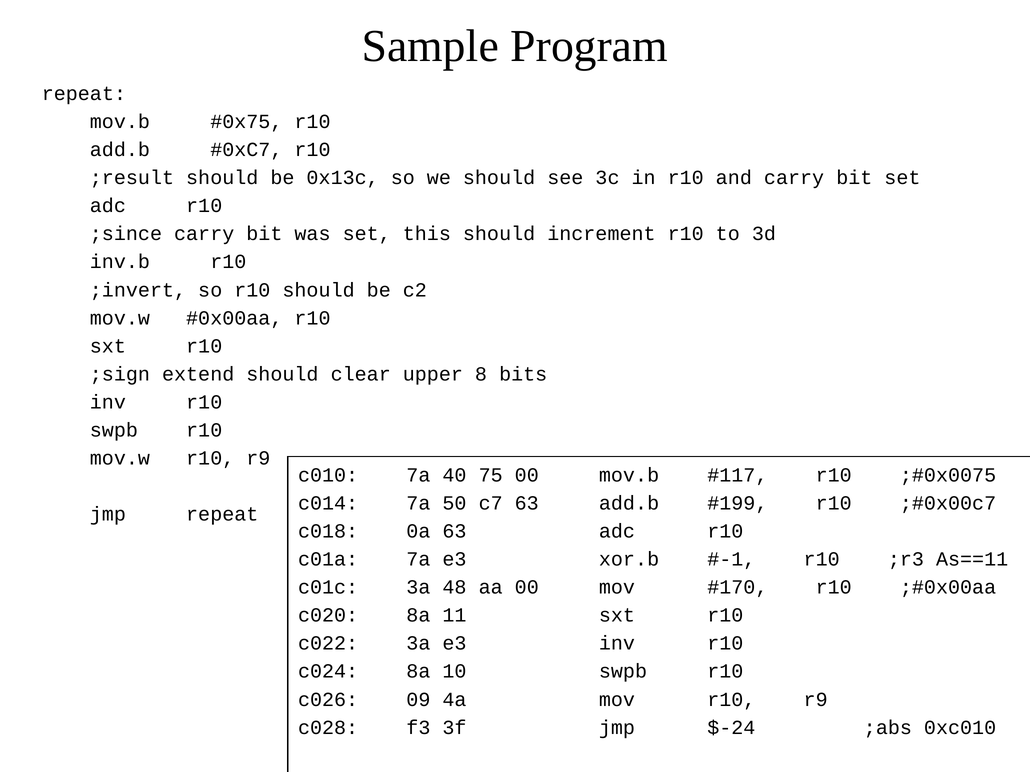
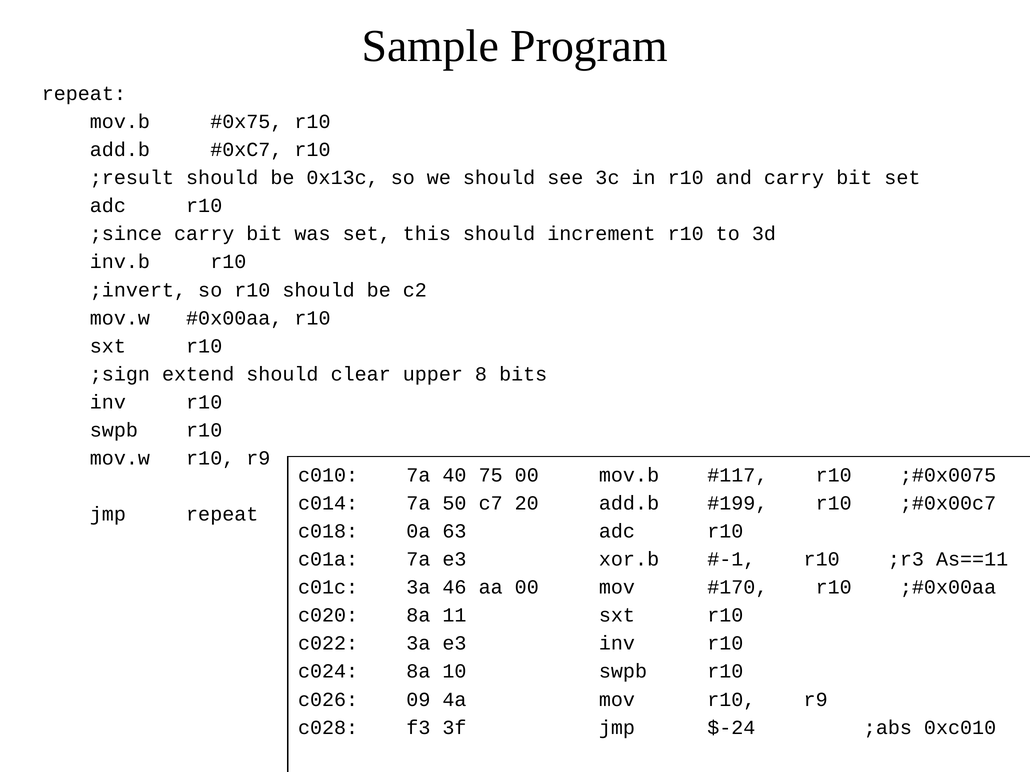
c7 63: 63 -> 20 (527, 503)
48: 48 -> 46 (454, 588)
